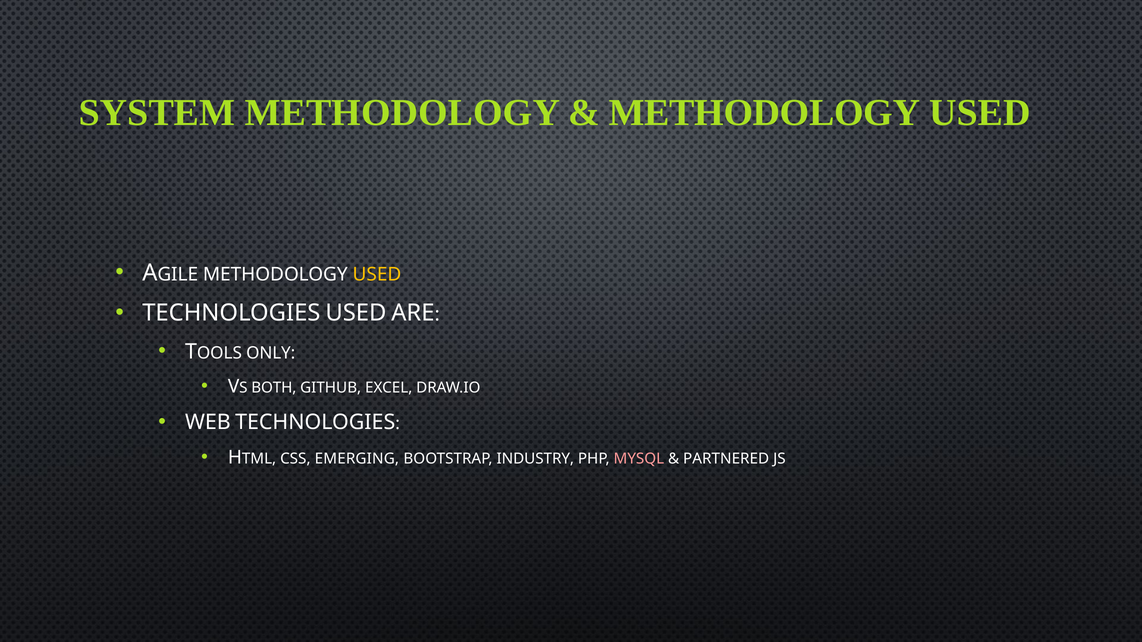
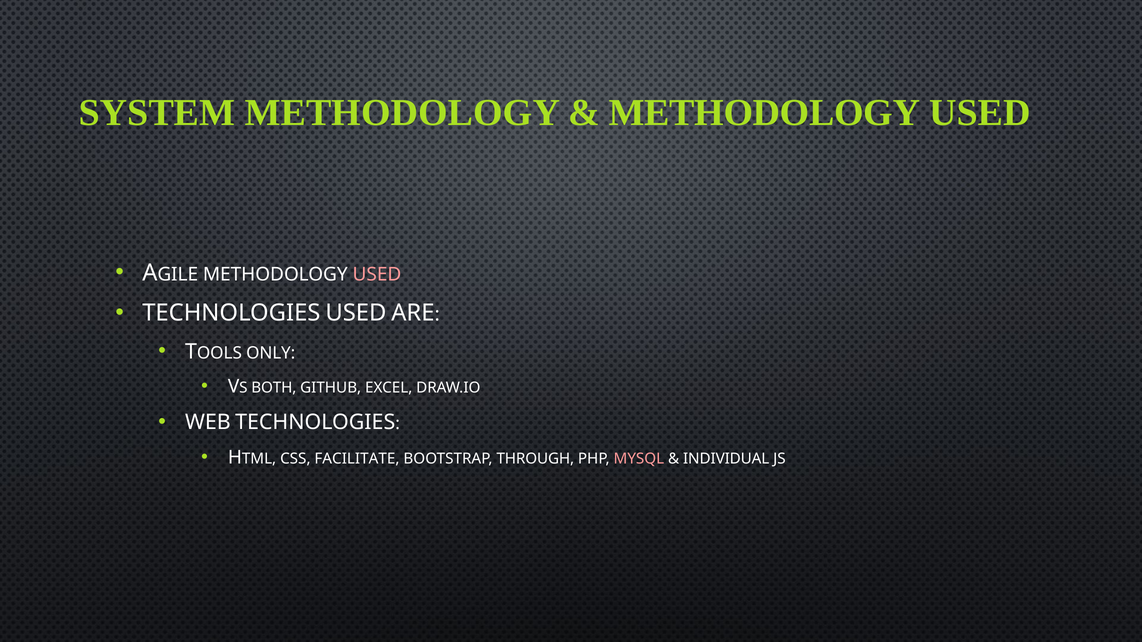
USED colour: yellow -> pink (377, 274)
EMERGING: EMERGING -> FACILITATE (357, 459)
INDUSTRY: INDUSTRY -> THROUGH (535, 459)
PARTNERED: PARTNERED -> INDIVIDUAL (726, 459)
